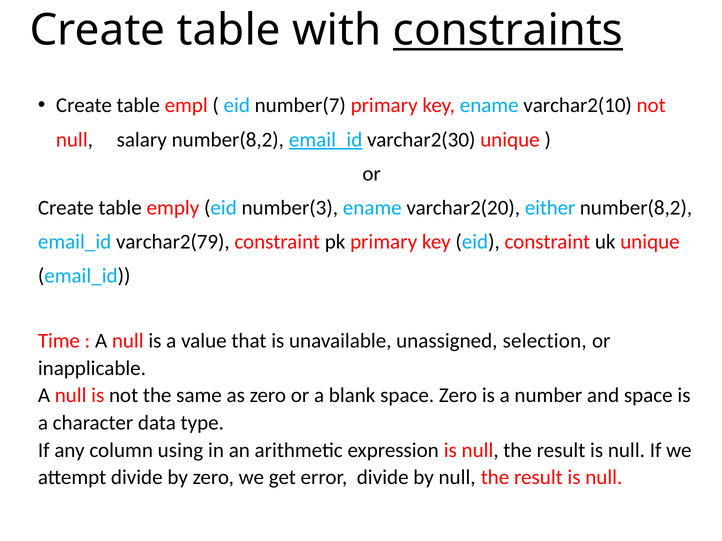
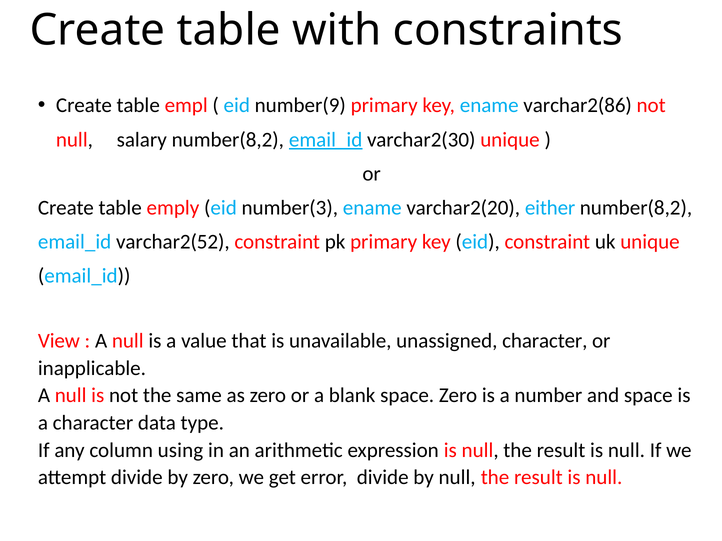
constraints underline: present -> none (508, 30)
number(7: number(7 -> number(9 (300, 106)
varchar2(10: varchar2(10 -> varchar2(86 (578, 106)
varchar2(79: varchar2(79 -> varchar2(52 (173, 242)
Time: Time -> View (59, 341)
unassigned selection: selection -> character (545, 341)
